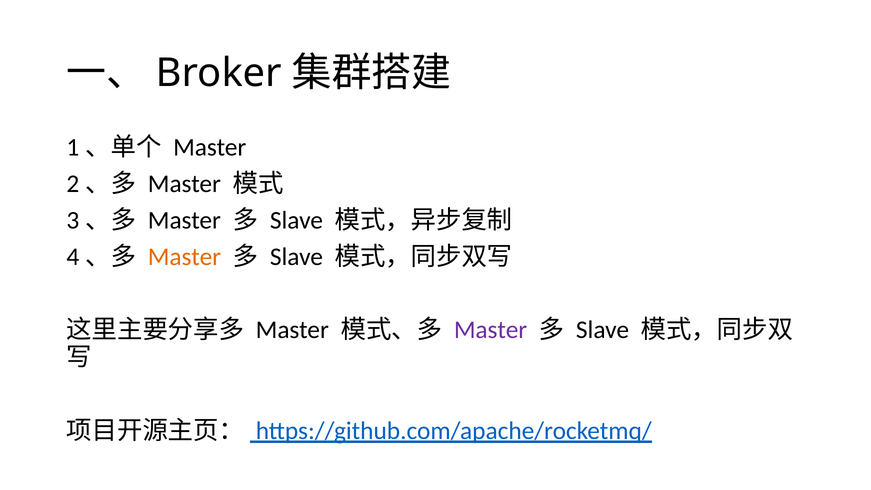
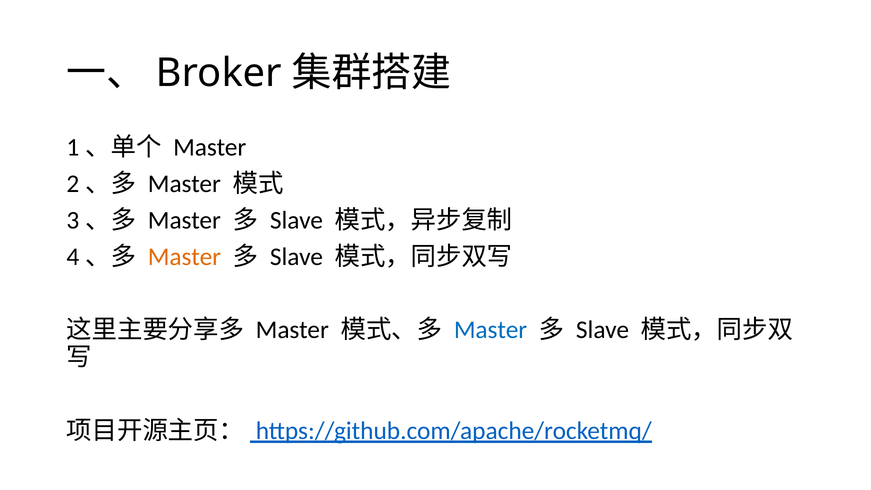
Master colour: purple -> blue (491, 330)
